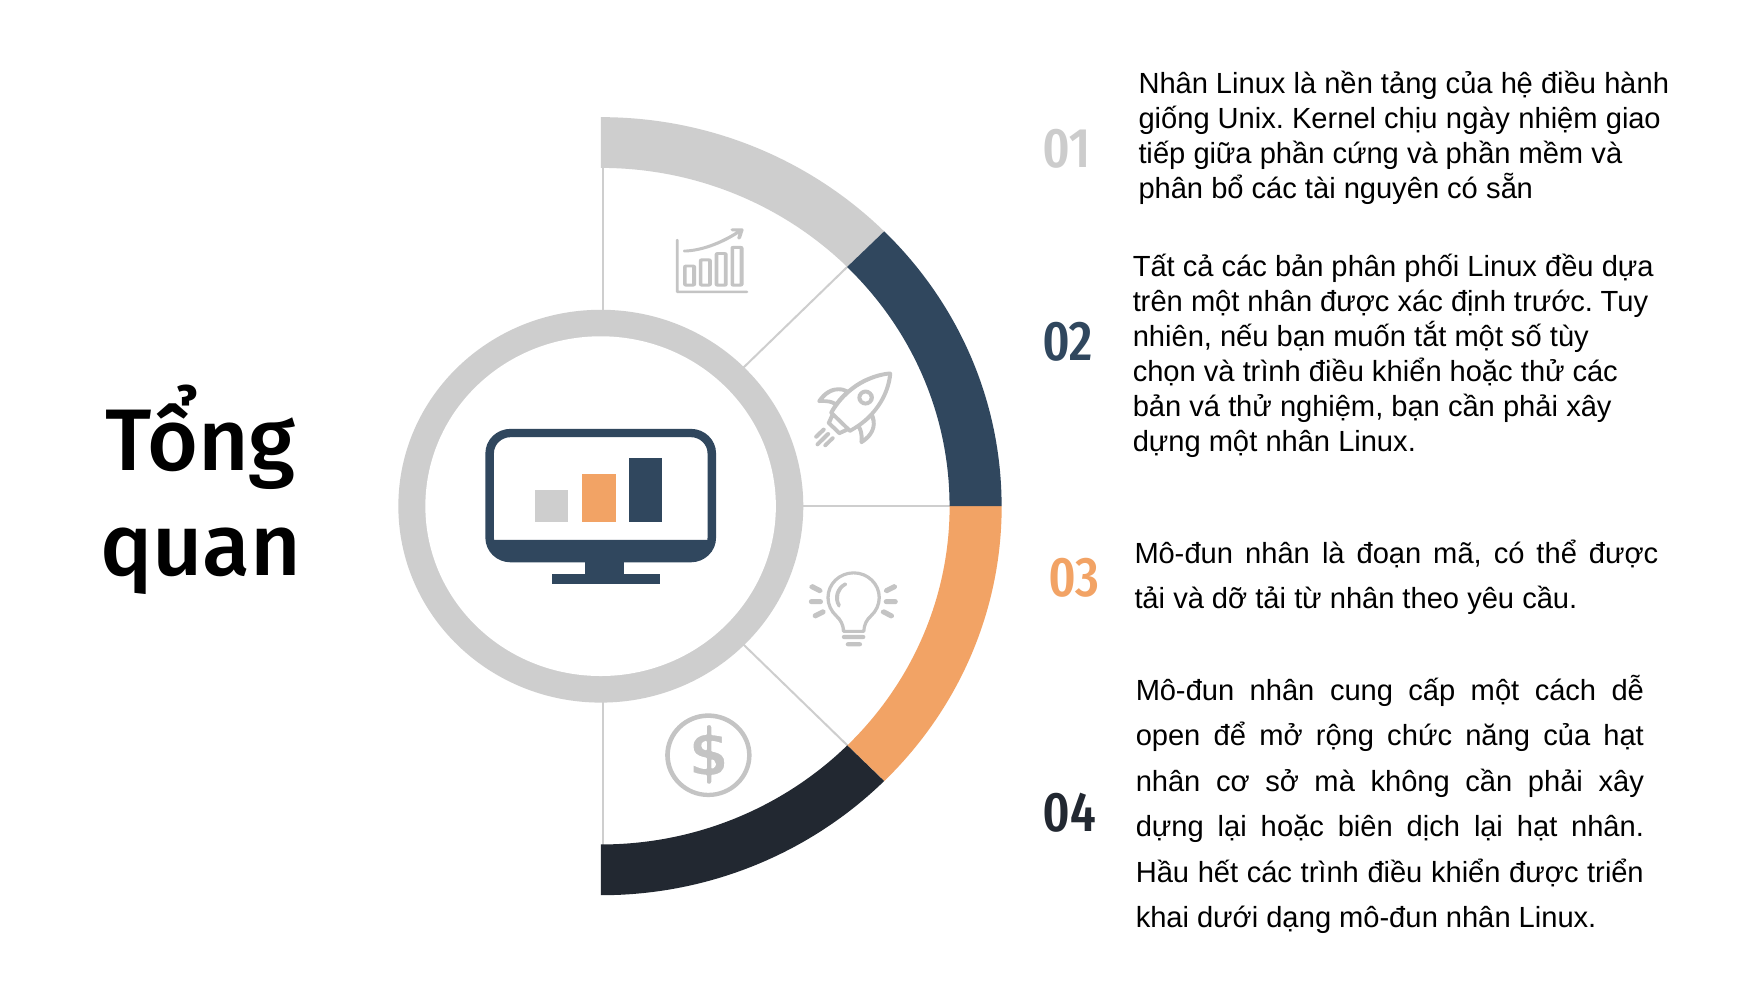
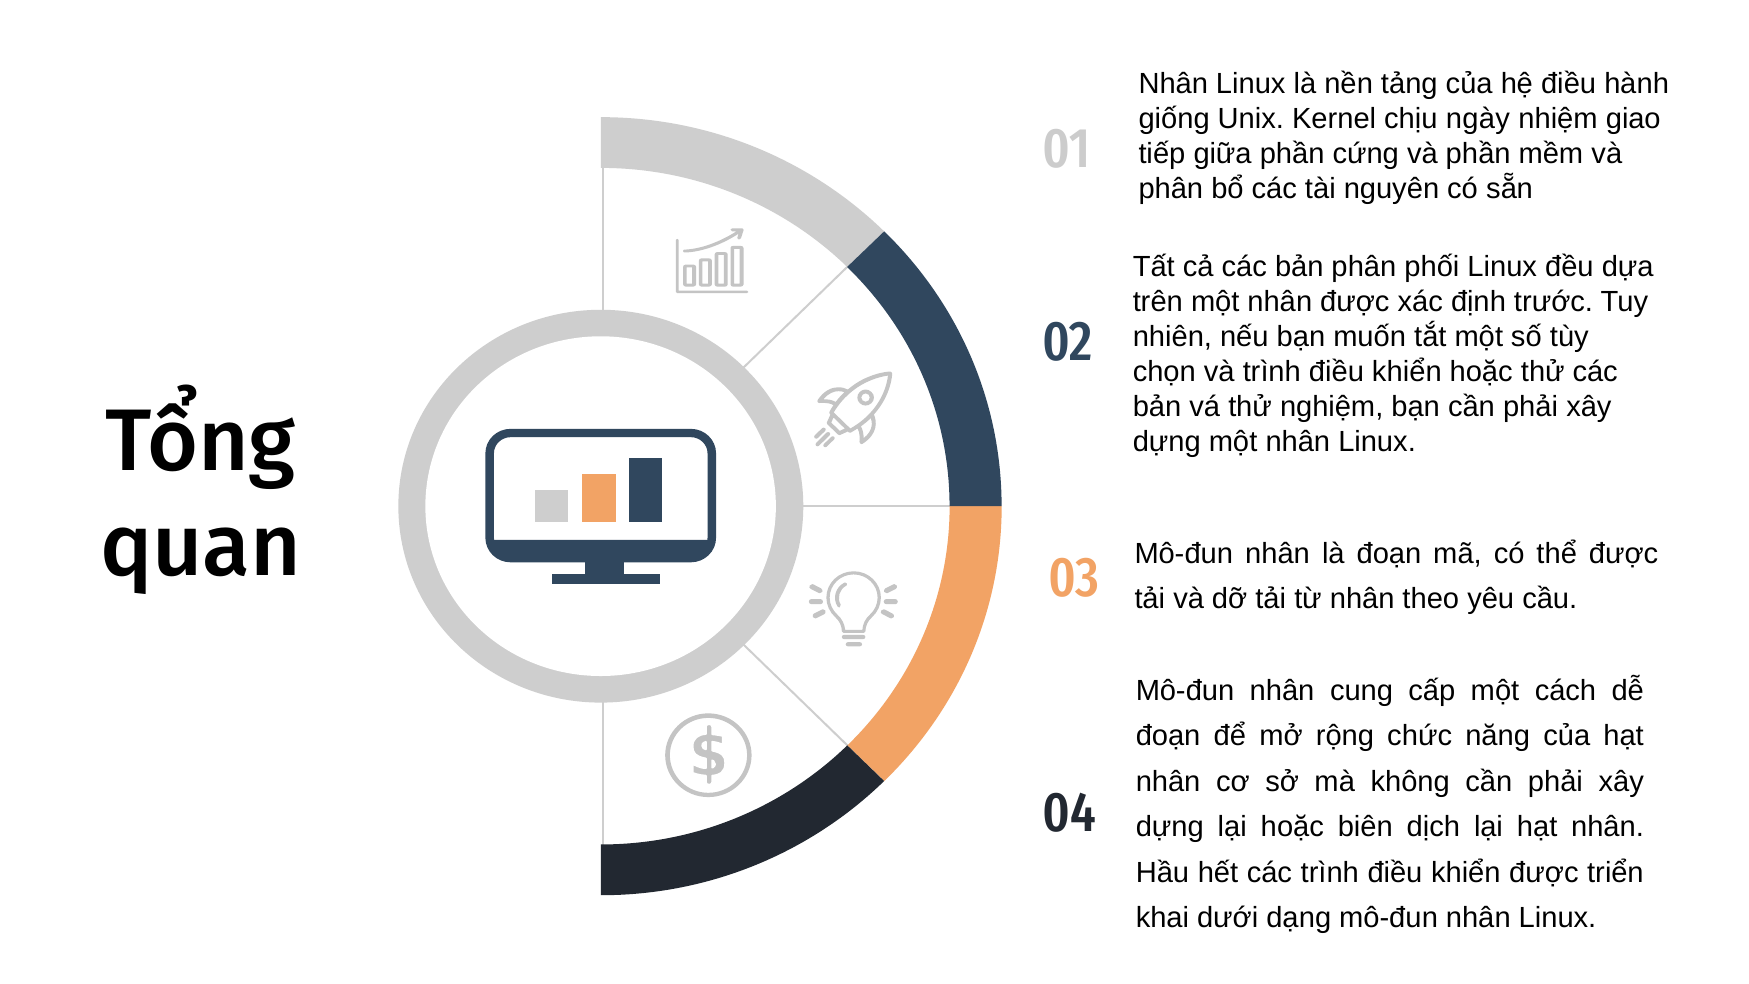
open: open -> đoạn (1168, 736)
